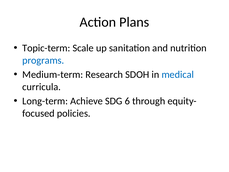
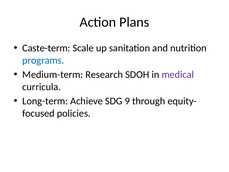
Topic-term: Topic-term -> Caste-term (46, 48)
medical colour: blue -> purple (178, 75)
6: 6 -> 9 (127, 101)
